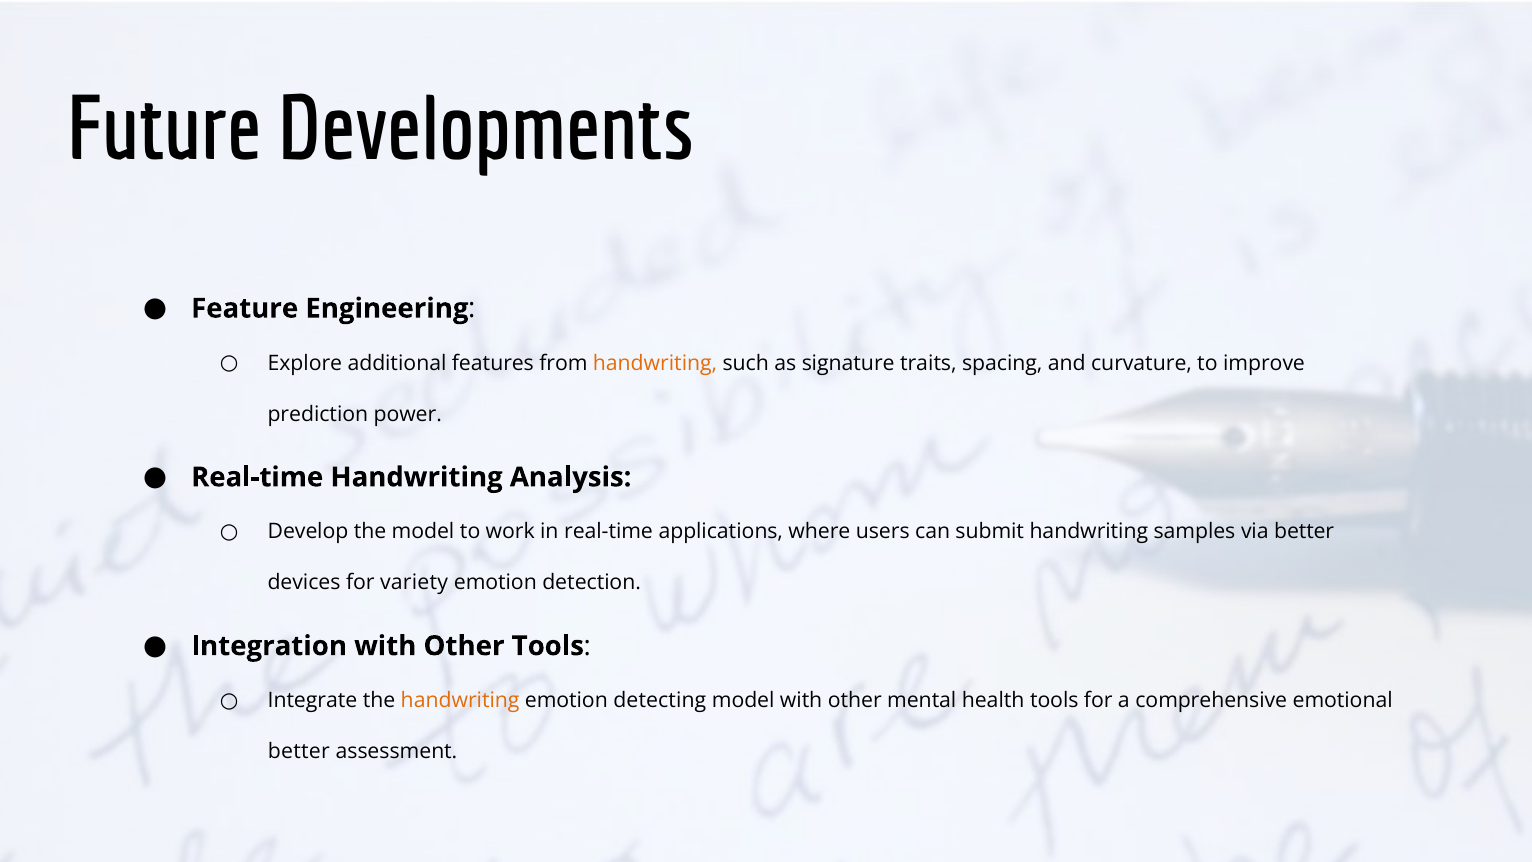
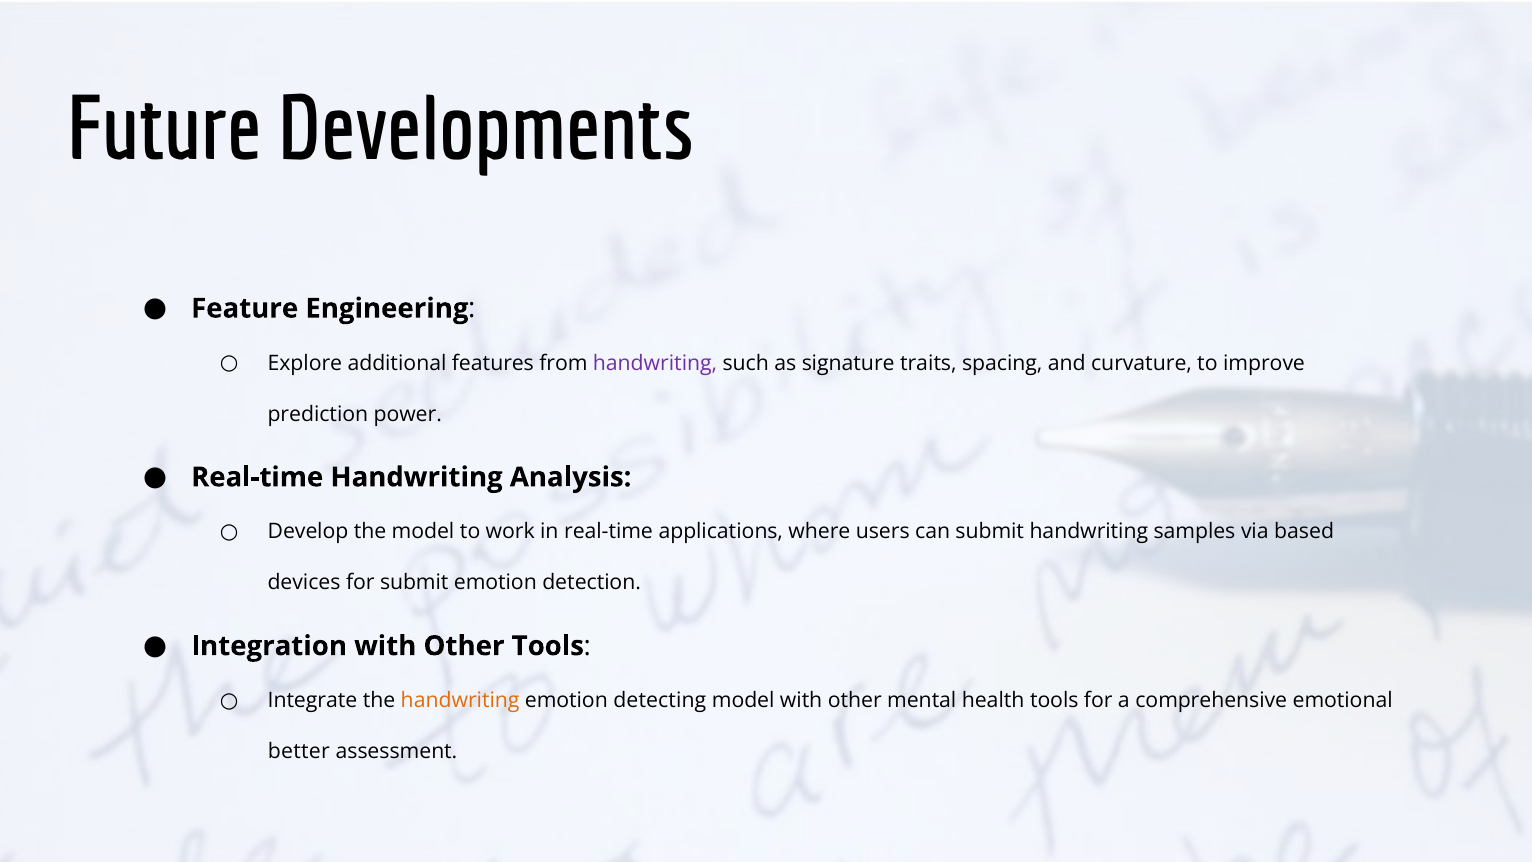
handwriting colour: orange -> purple (655, 363)
via better: better -> based (1304, 532)
for variety: variety -> submit (414, 583)
